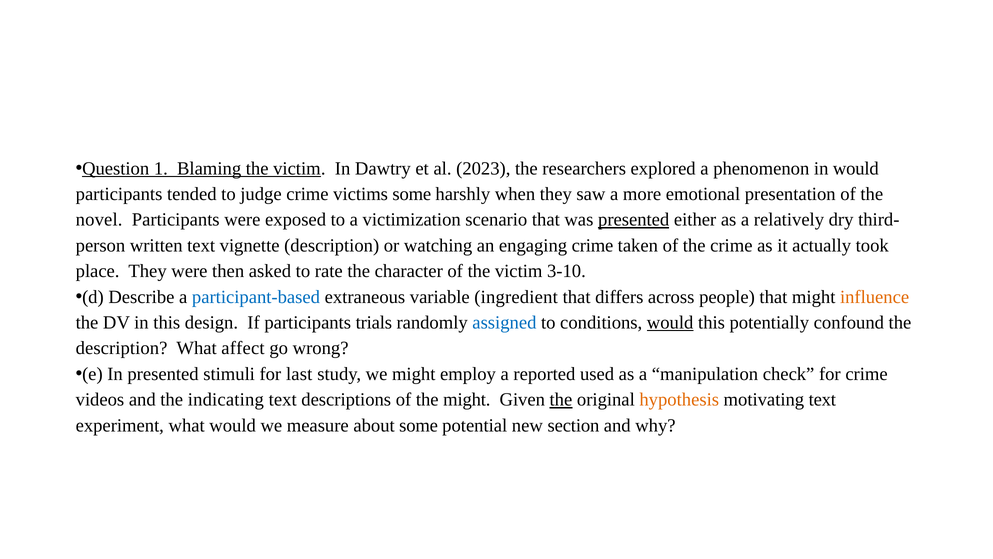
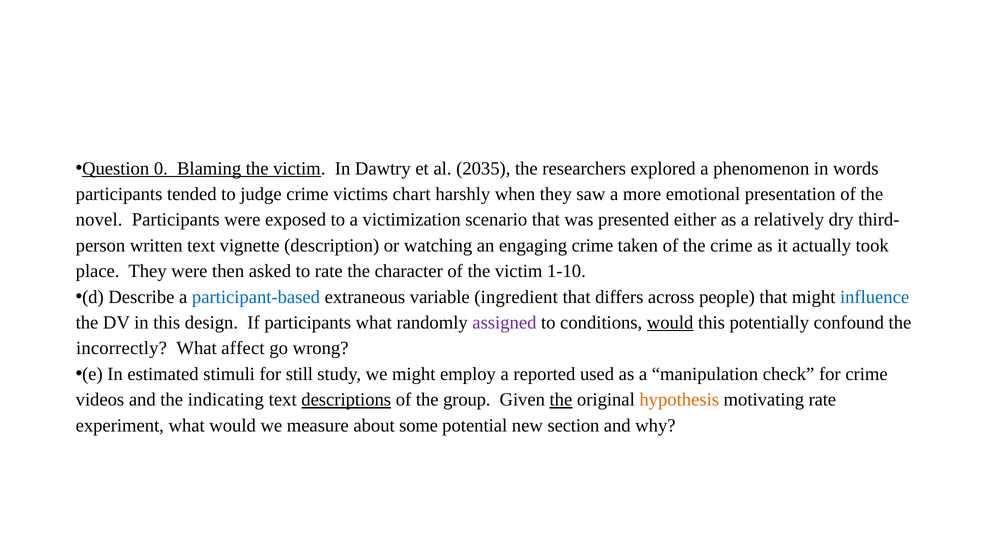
1: 1 -> 0 (161, 168)
2023: 2023 -> 2035 (483, 168)
in would: would -> words (856, 168)
victims some: some -> chart (412, 194)
presented underline: present -> none (634, 220)
3-10: 3-10 -> 1-10 (566, 271)
influence colour: orange -> blue (875, 297)
participants trials: trials -> what (374, 322)
assigned colour: blue -> purple (504, 322)
description: description -> incorrectly (121, 348)
In presented: presented -> estimated (163, 374)
last: last -> still (299, 374)
descriptions underline: none -> present (346, 399)
the might: might -> group (467, 399)
motivating text: text -> rate (822, 399)
